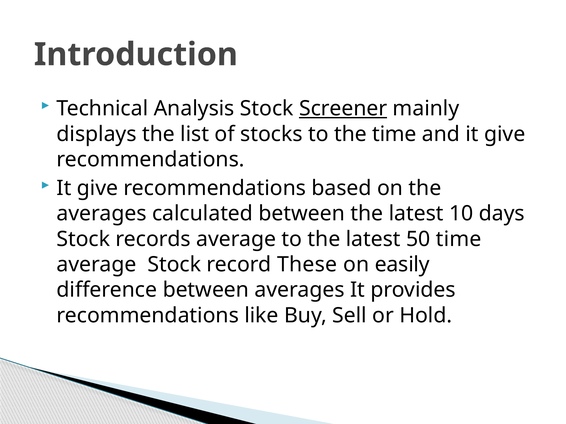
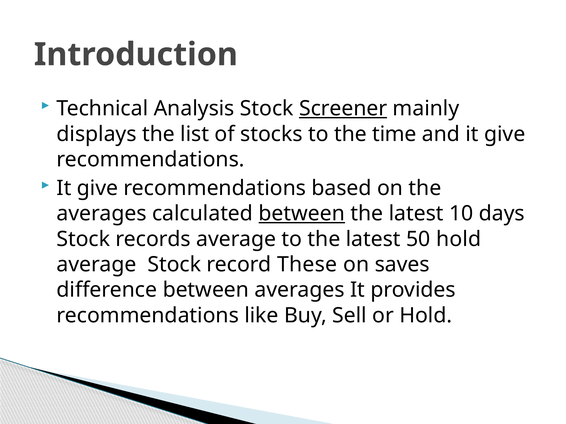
between underline: none -> present (302, 214)
50 time: time -> hold (459, 239)
easily: easily -> saves (402, 265)
